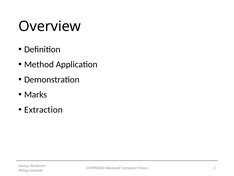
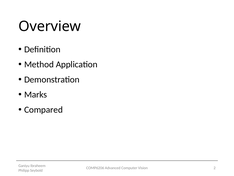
Extraction: Extraction -> Compared (44, 109)
